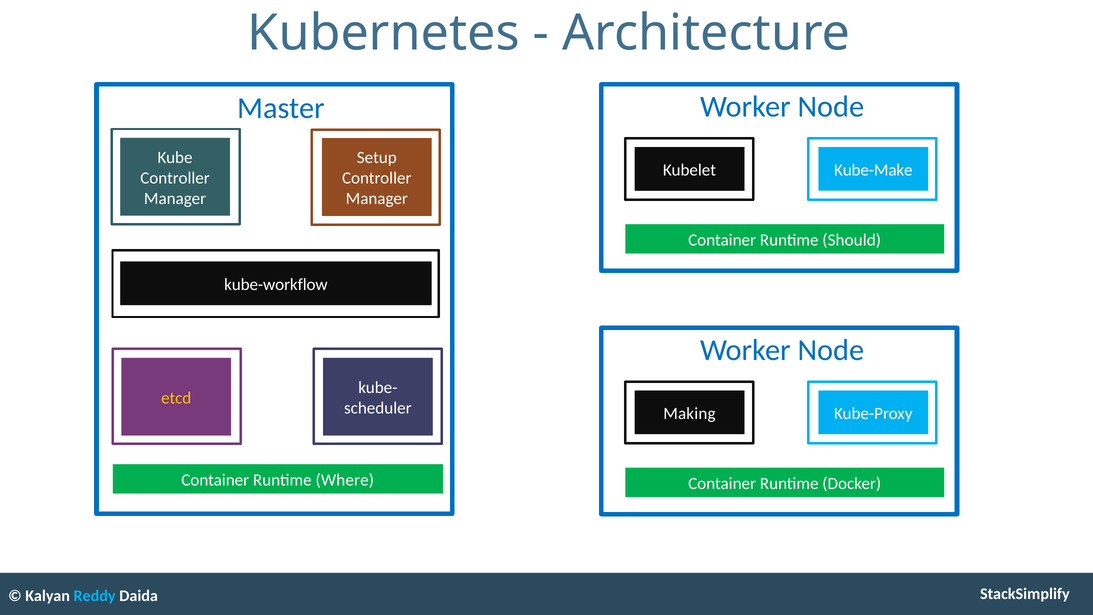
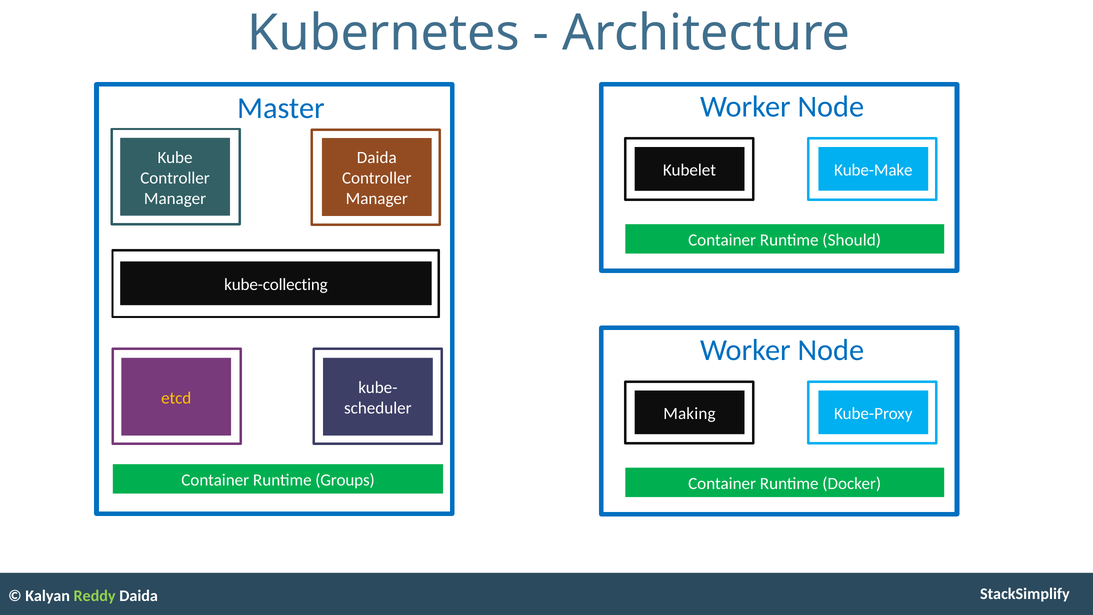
Setup: Setup -> Daida (377, 158)
kube-workflow: kube-workflow -> kube-collecting (276, 284)
Where: Where -> Groups (345, 480)
Reddy colour: light blue -> light green (95, 596)
